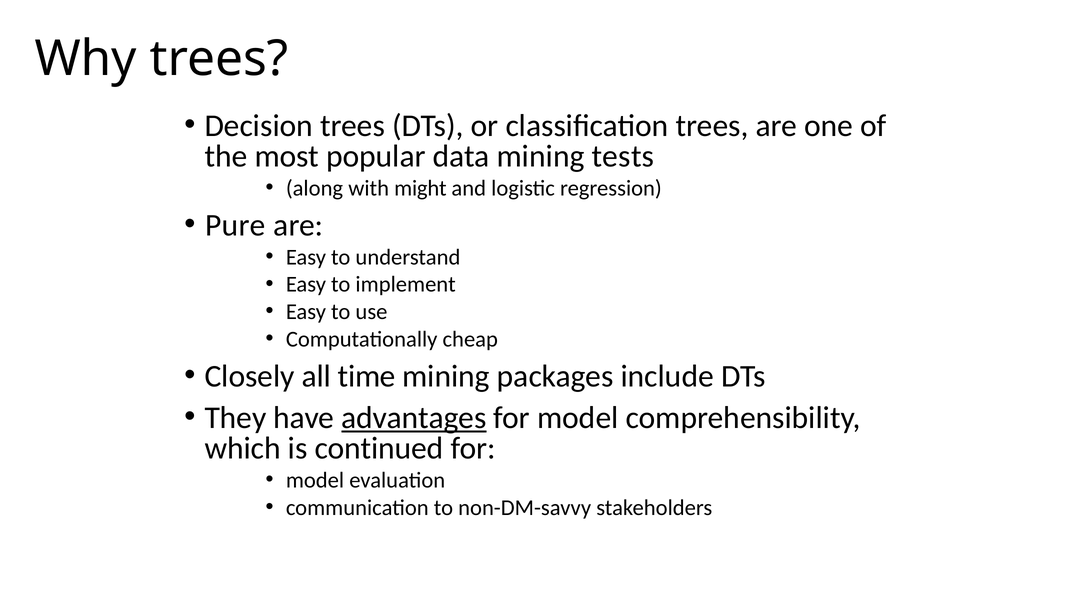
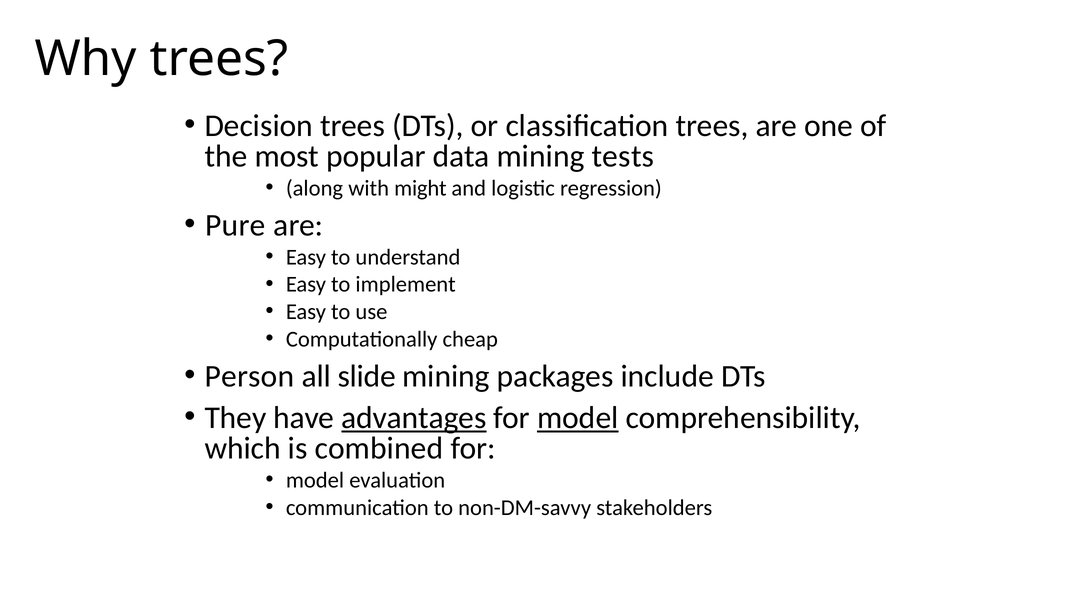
Closely: Closely -> Person (249, 376)
time: time -> slide (367, 376)
model underline: none -> present (578, 418)
continued: continued -> combined (379, 448)
